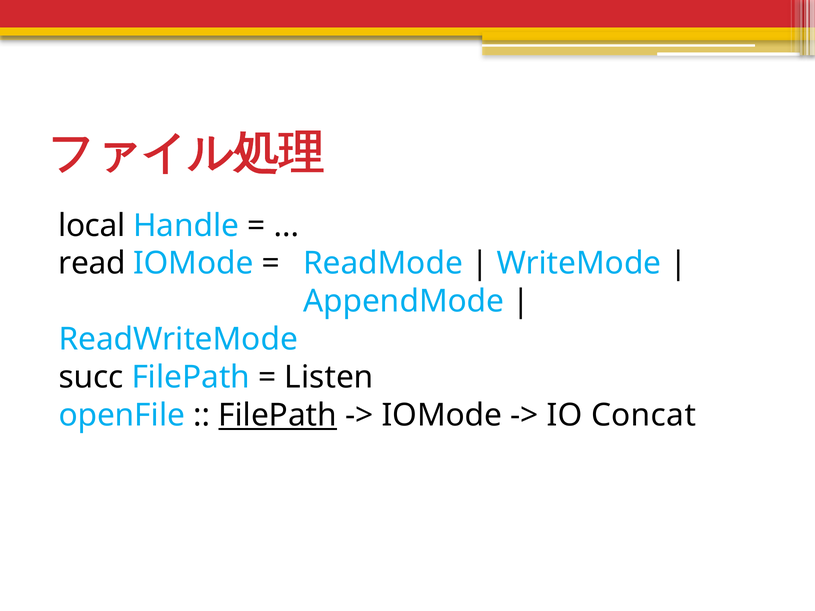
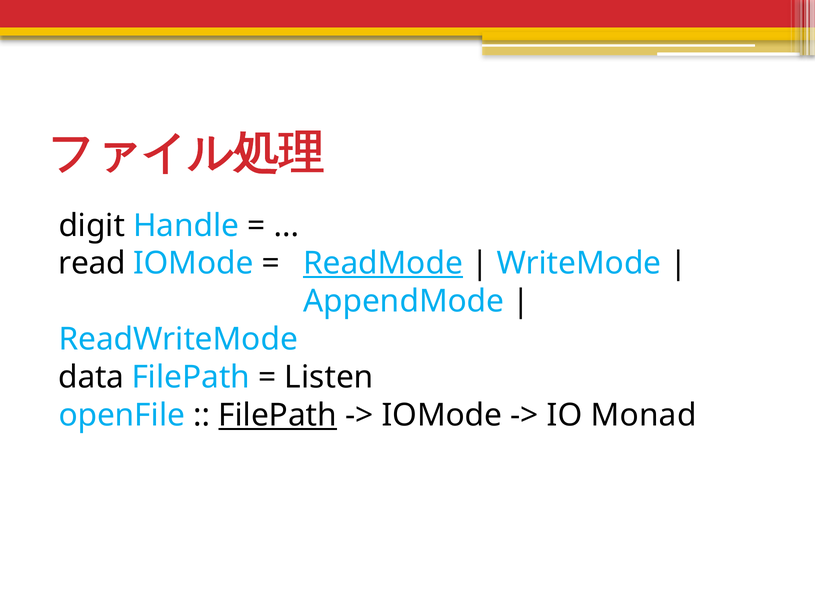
local: local -> digit (92, 226)
ReadMode underline: none -> present (383, 264)
succ: succ -> data (91, 377)
Concat: Concat -> Monad (644, 415)
